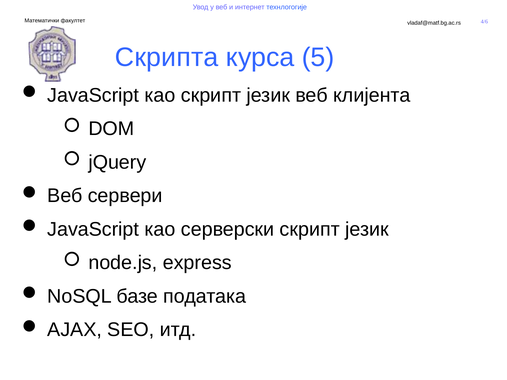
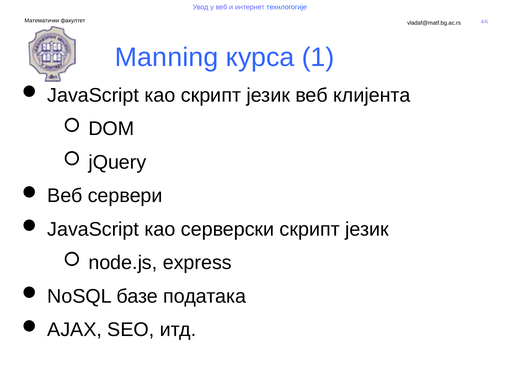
Скрипта: Скрипта -> Manning (167, 57)
5: 5 -> 1 (318, 57)
